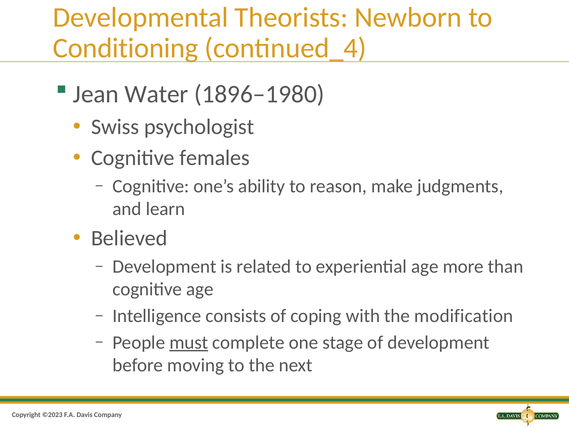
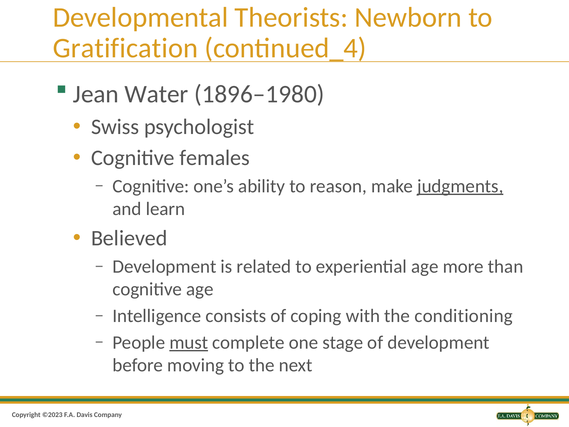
Conditioning: Conditioning -> Gratification (125, 48)
judgments underline: none -> present (460, 186)
modification: modification -> conditioning (464, 316)
